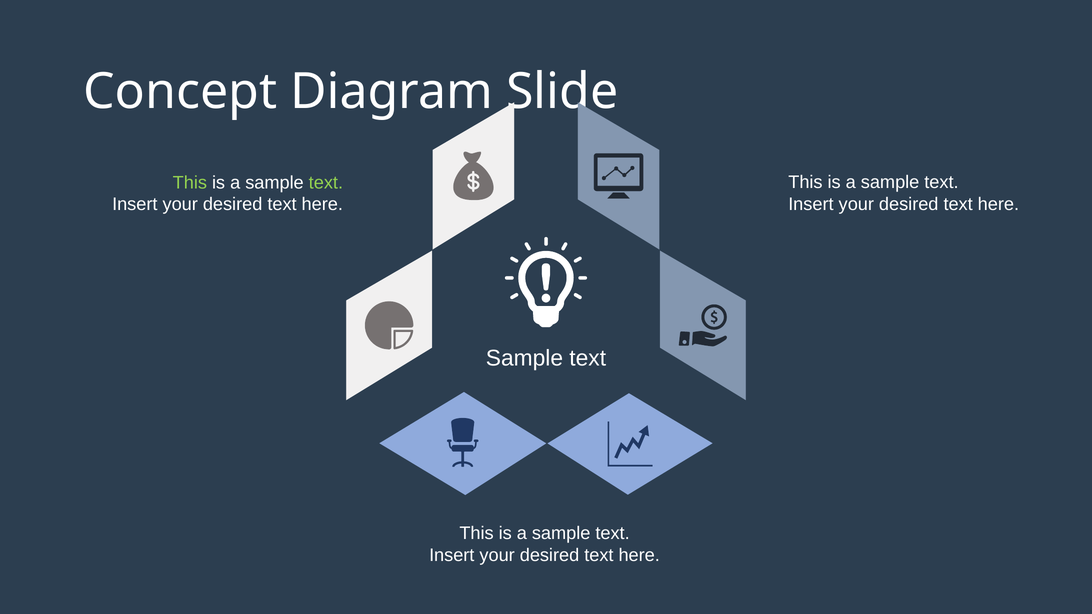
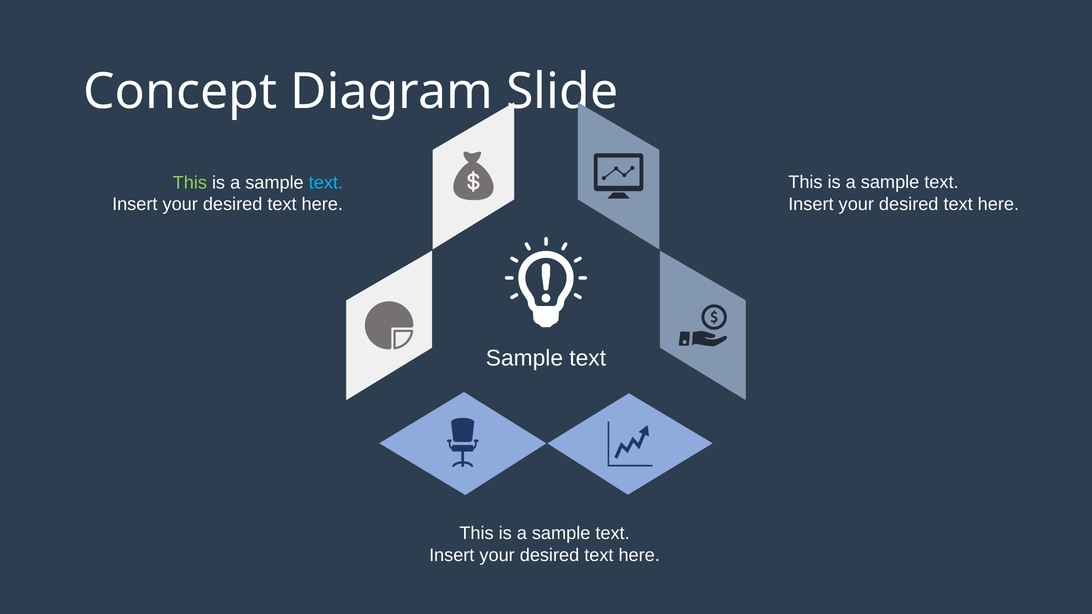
text colour: light green -> light blue (326, 183)
